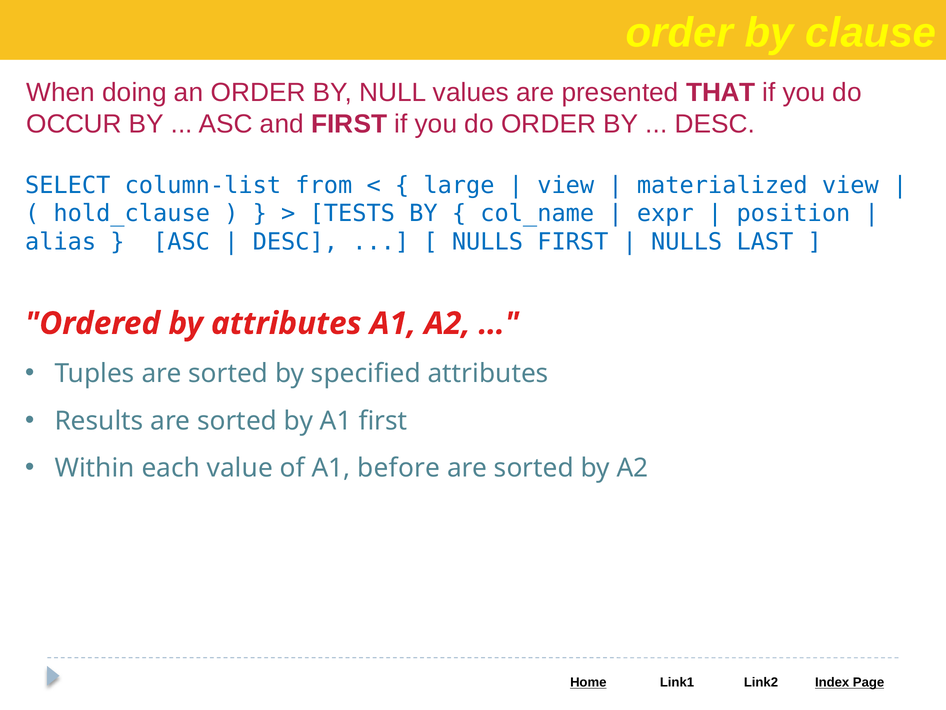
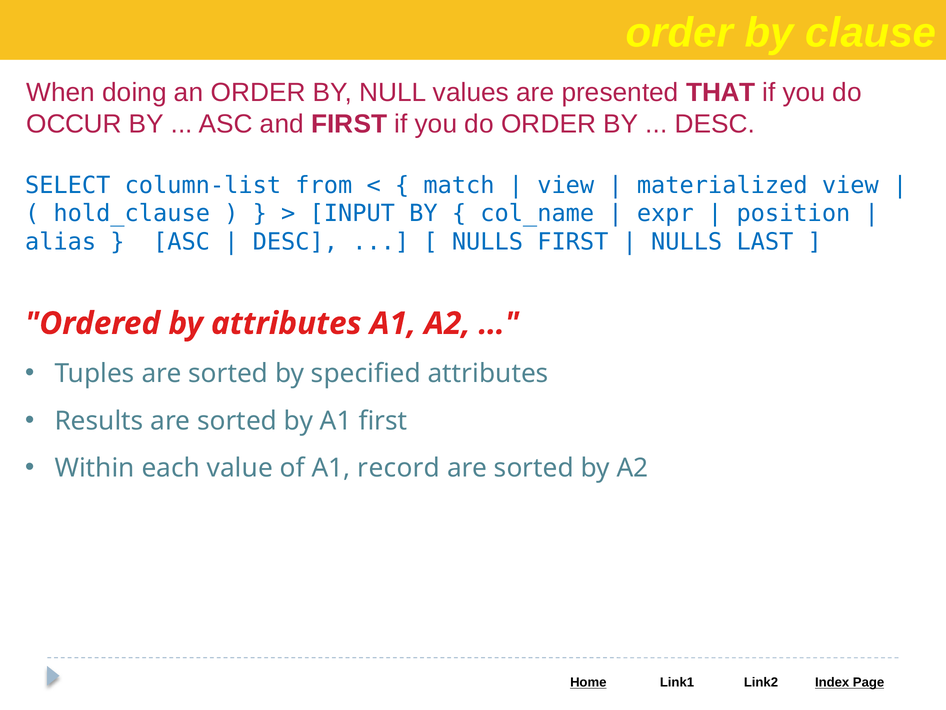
large: large -> match (459, 185)
TESTS: TESTS -> INPUT (352, 213)
before: before -> record (399, 468)
